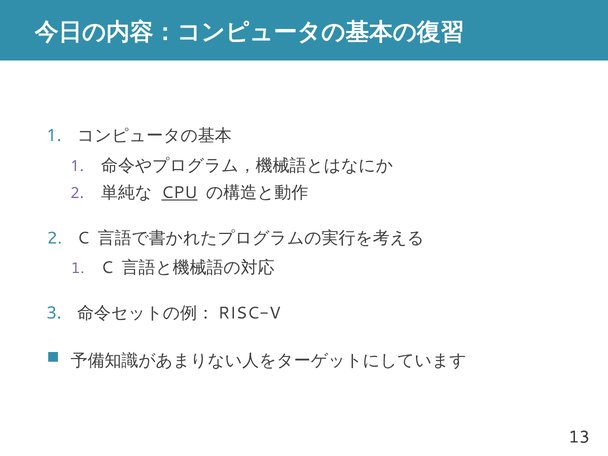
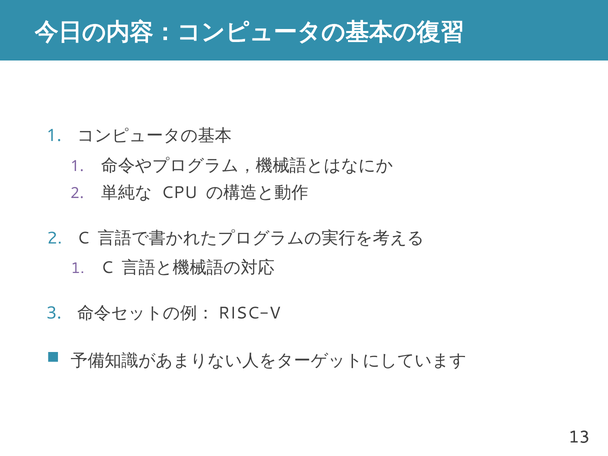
CPU underline: present -> none (179, 193)
